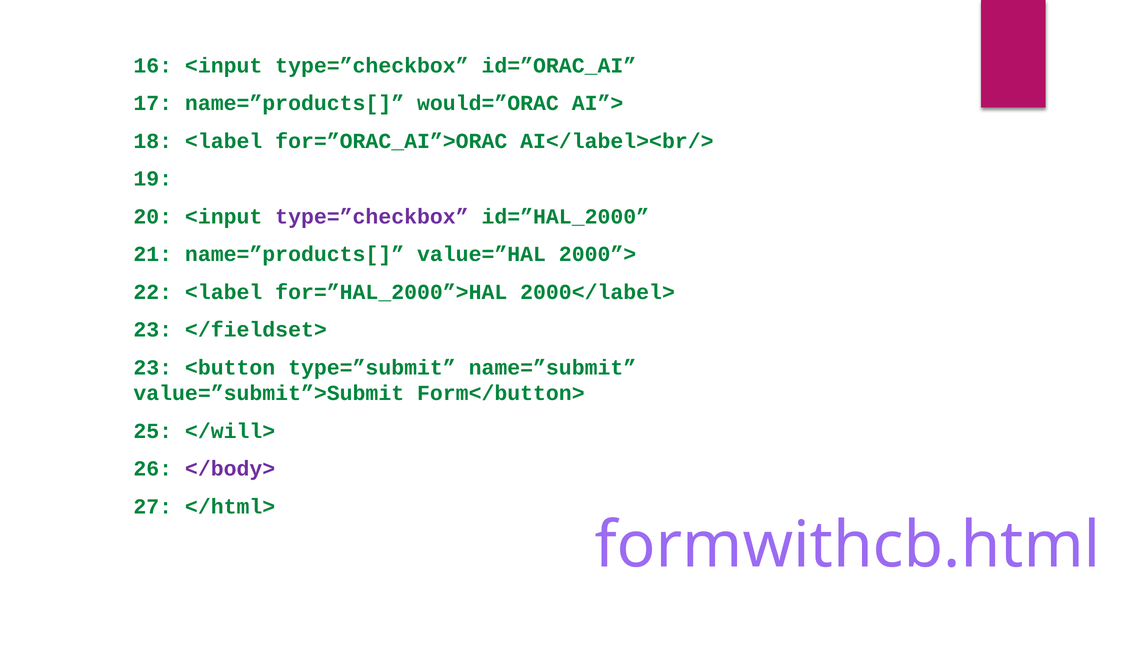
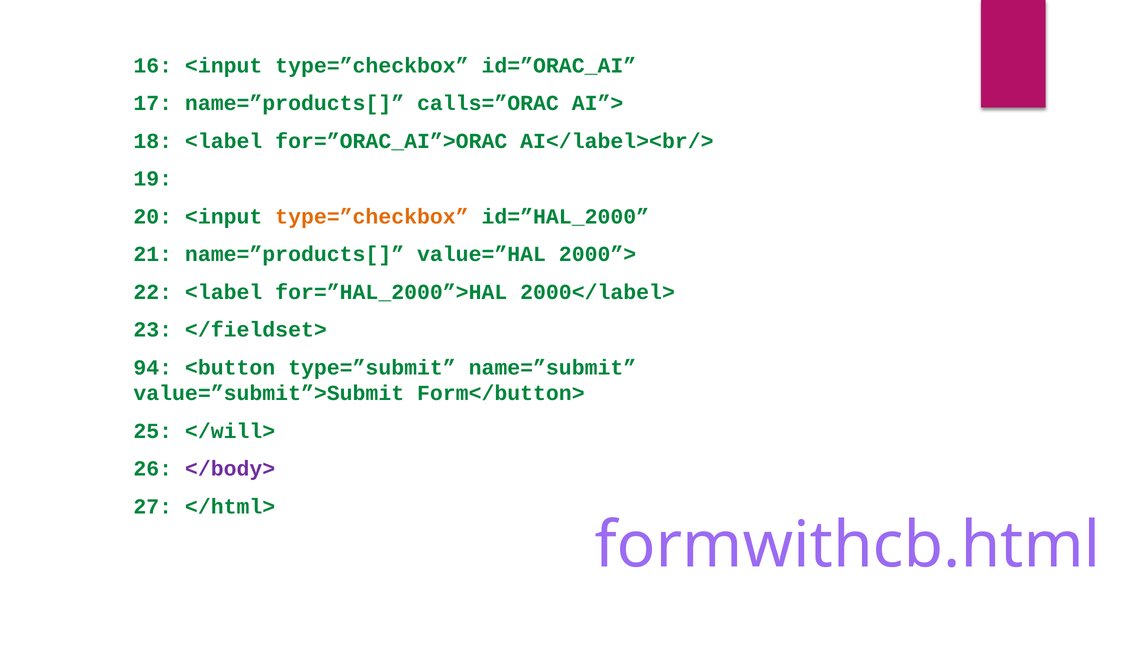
would=”ORAC: would=”ORAC -> calls=”ORAC (488, 103)
type=”checkbox colour: purple -> orange (372, 216)
23: 23 -> 94 (153, 367)
